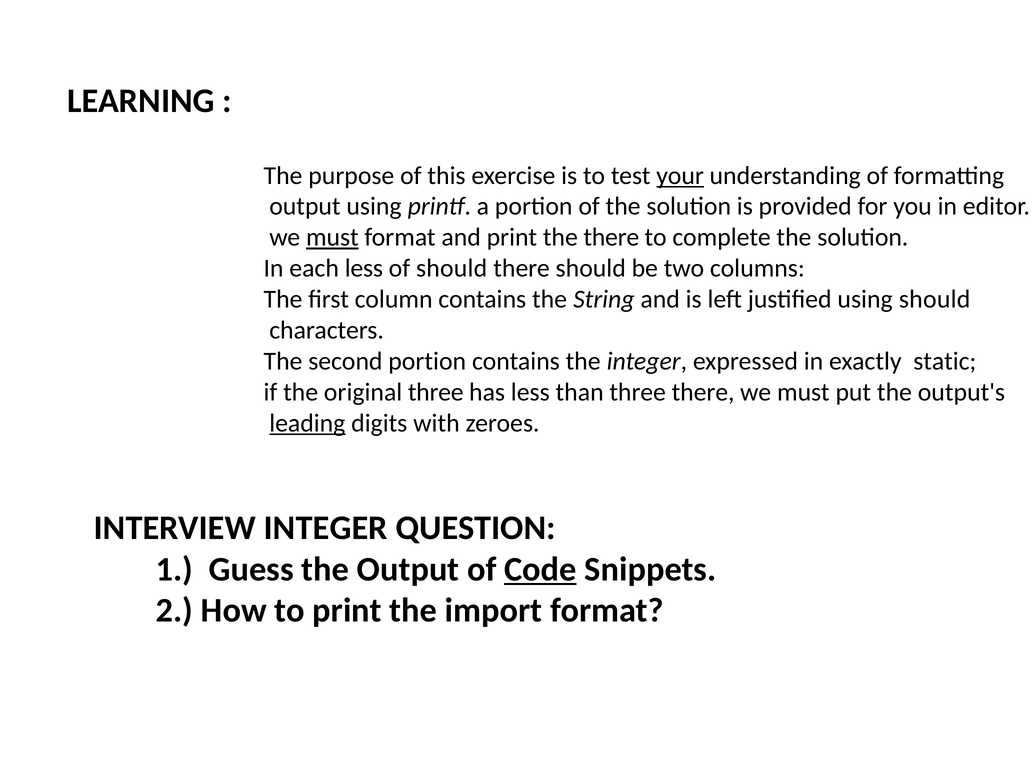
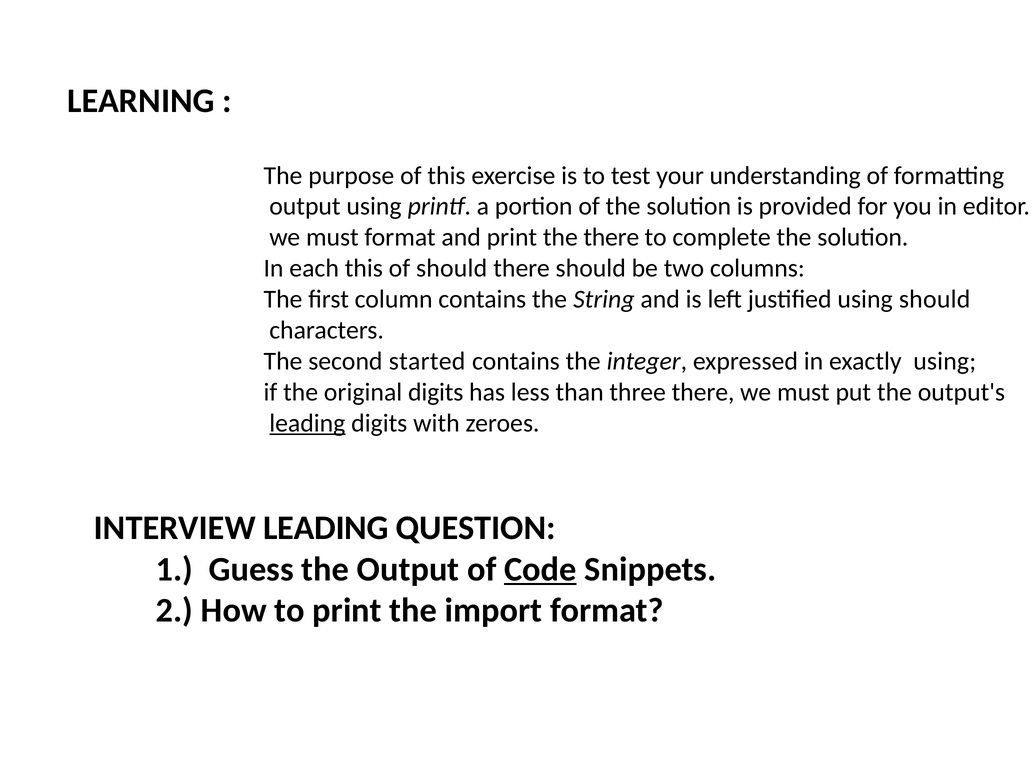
your underline: present -> none (680, 175)
must underline: present -> none (332, 237)
each less: less -> this (364, 268)
second portion: portion -> started (427, 361)
exactly static: static -> using (945, 361)
original three: three -> digits (436, 392)
INTERVIEW INTEGER: INTEGER -> LEADING (326, 528)
